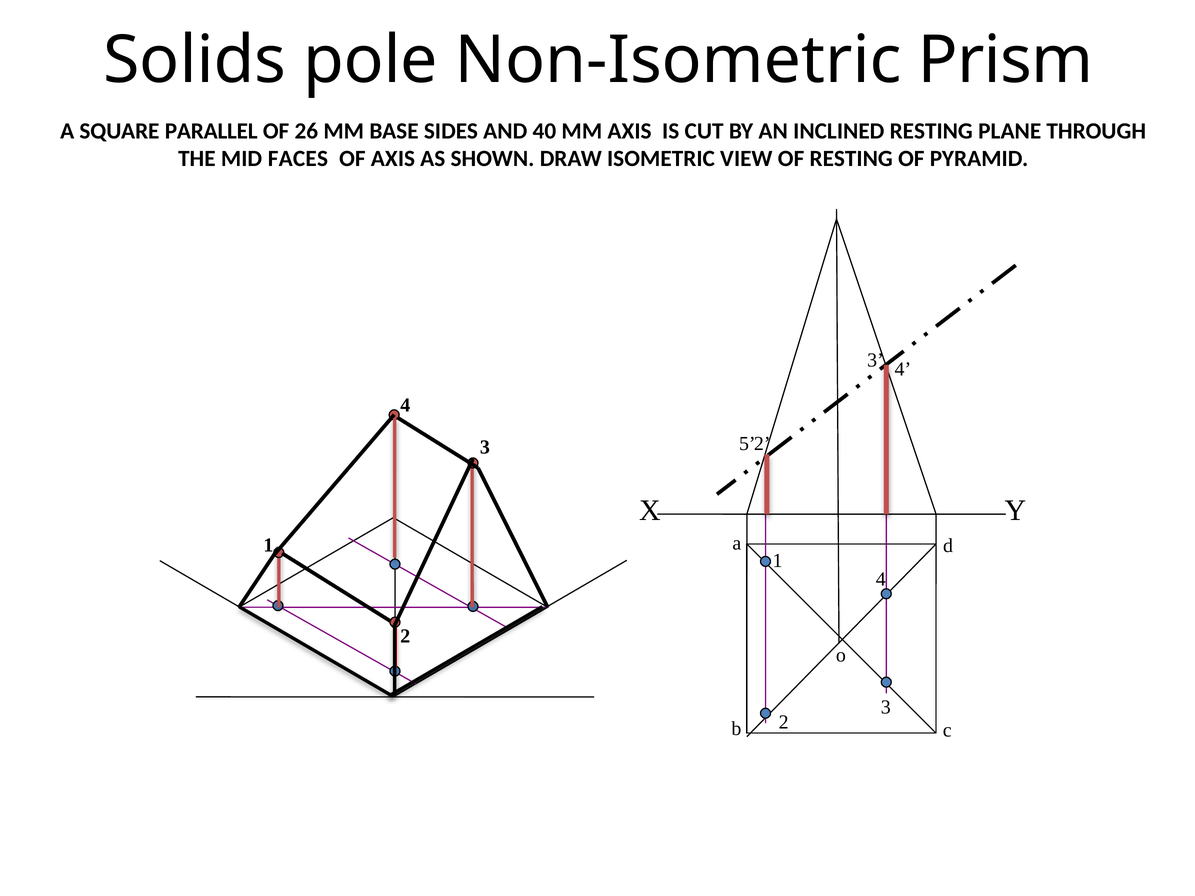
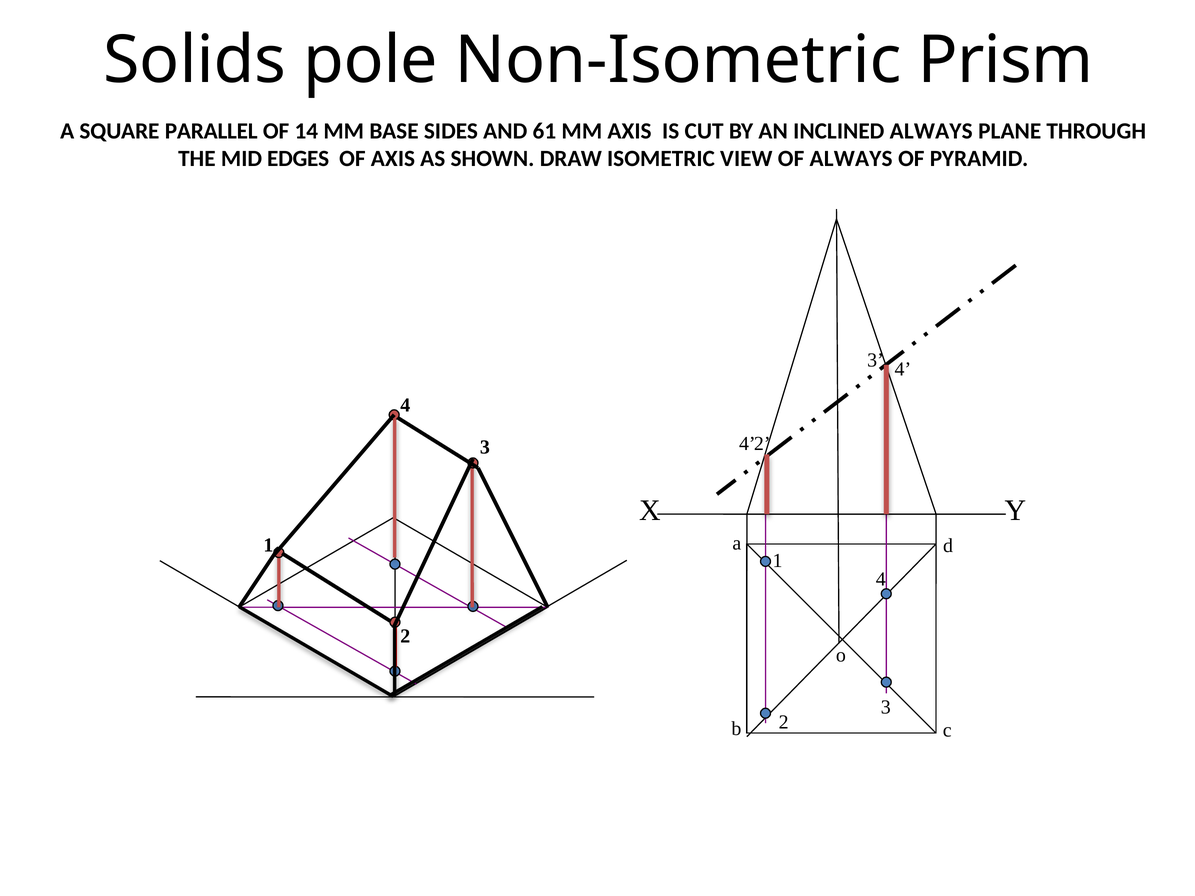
26: 26 -> 14 (306, 131)
40: 40 -> 61 (544, 131)
INCLINED RESTING: RESTING -> ALWAYS (931, 131)
FACES: FACES -> EDGES (298, 159)
OF RESTING: RESTING -> ALWAYS (851, 159)
5: 5 -> 4 (747, 444)
